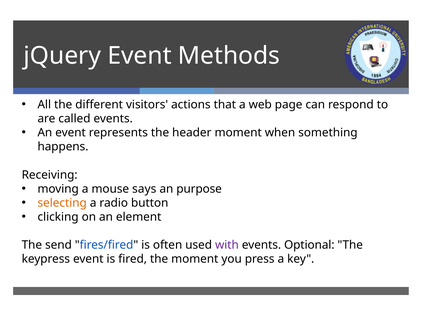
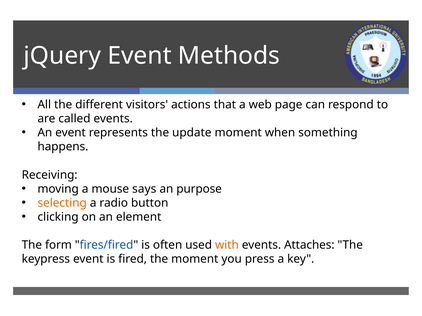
header: header -> update (192, 133)
send: send -> form (58, 245)
with colour: purple -> orange (227, 245)
Optional: Optional -> Attaches (309, 245)
